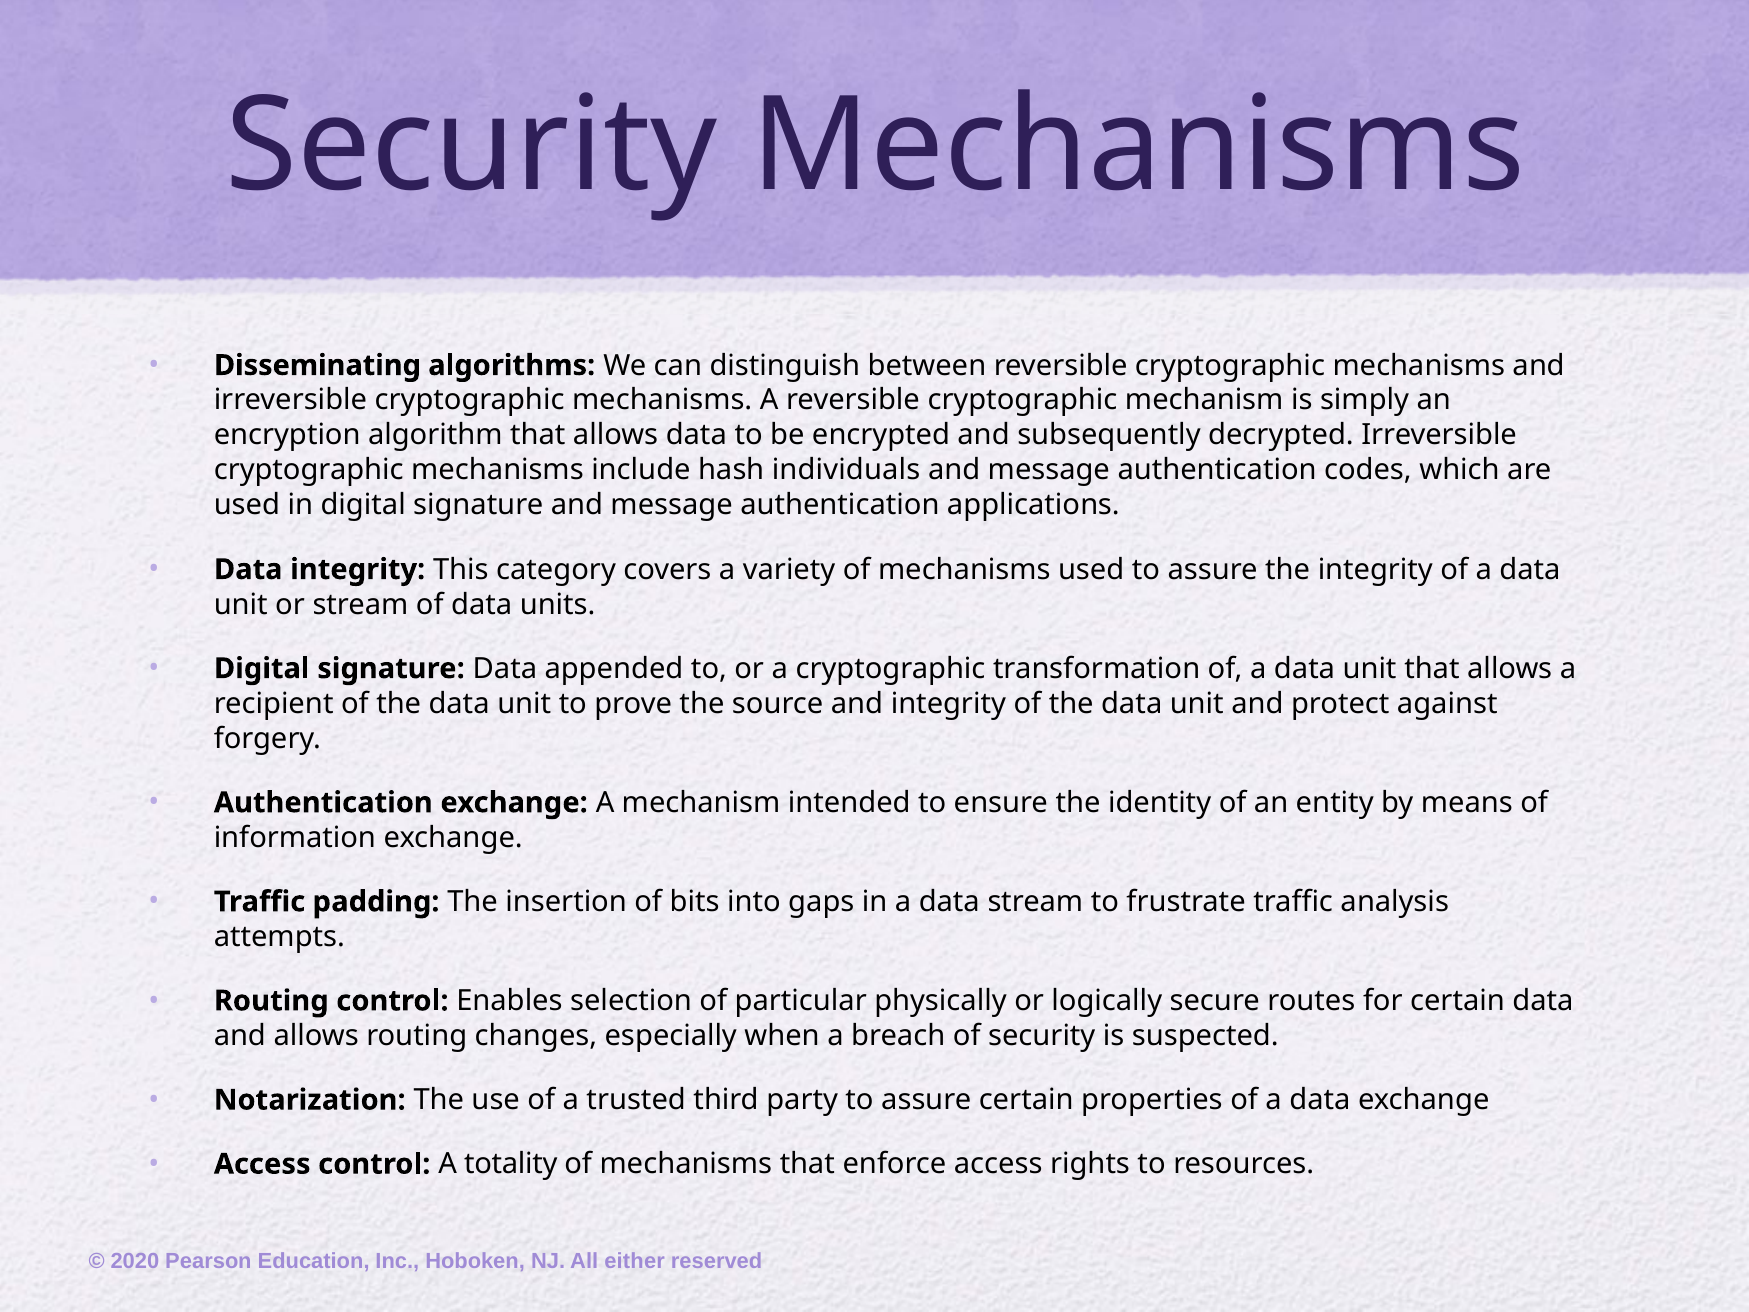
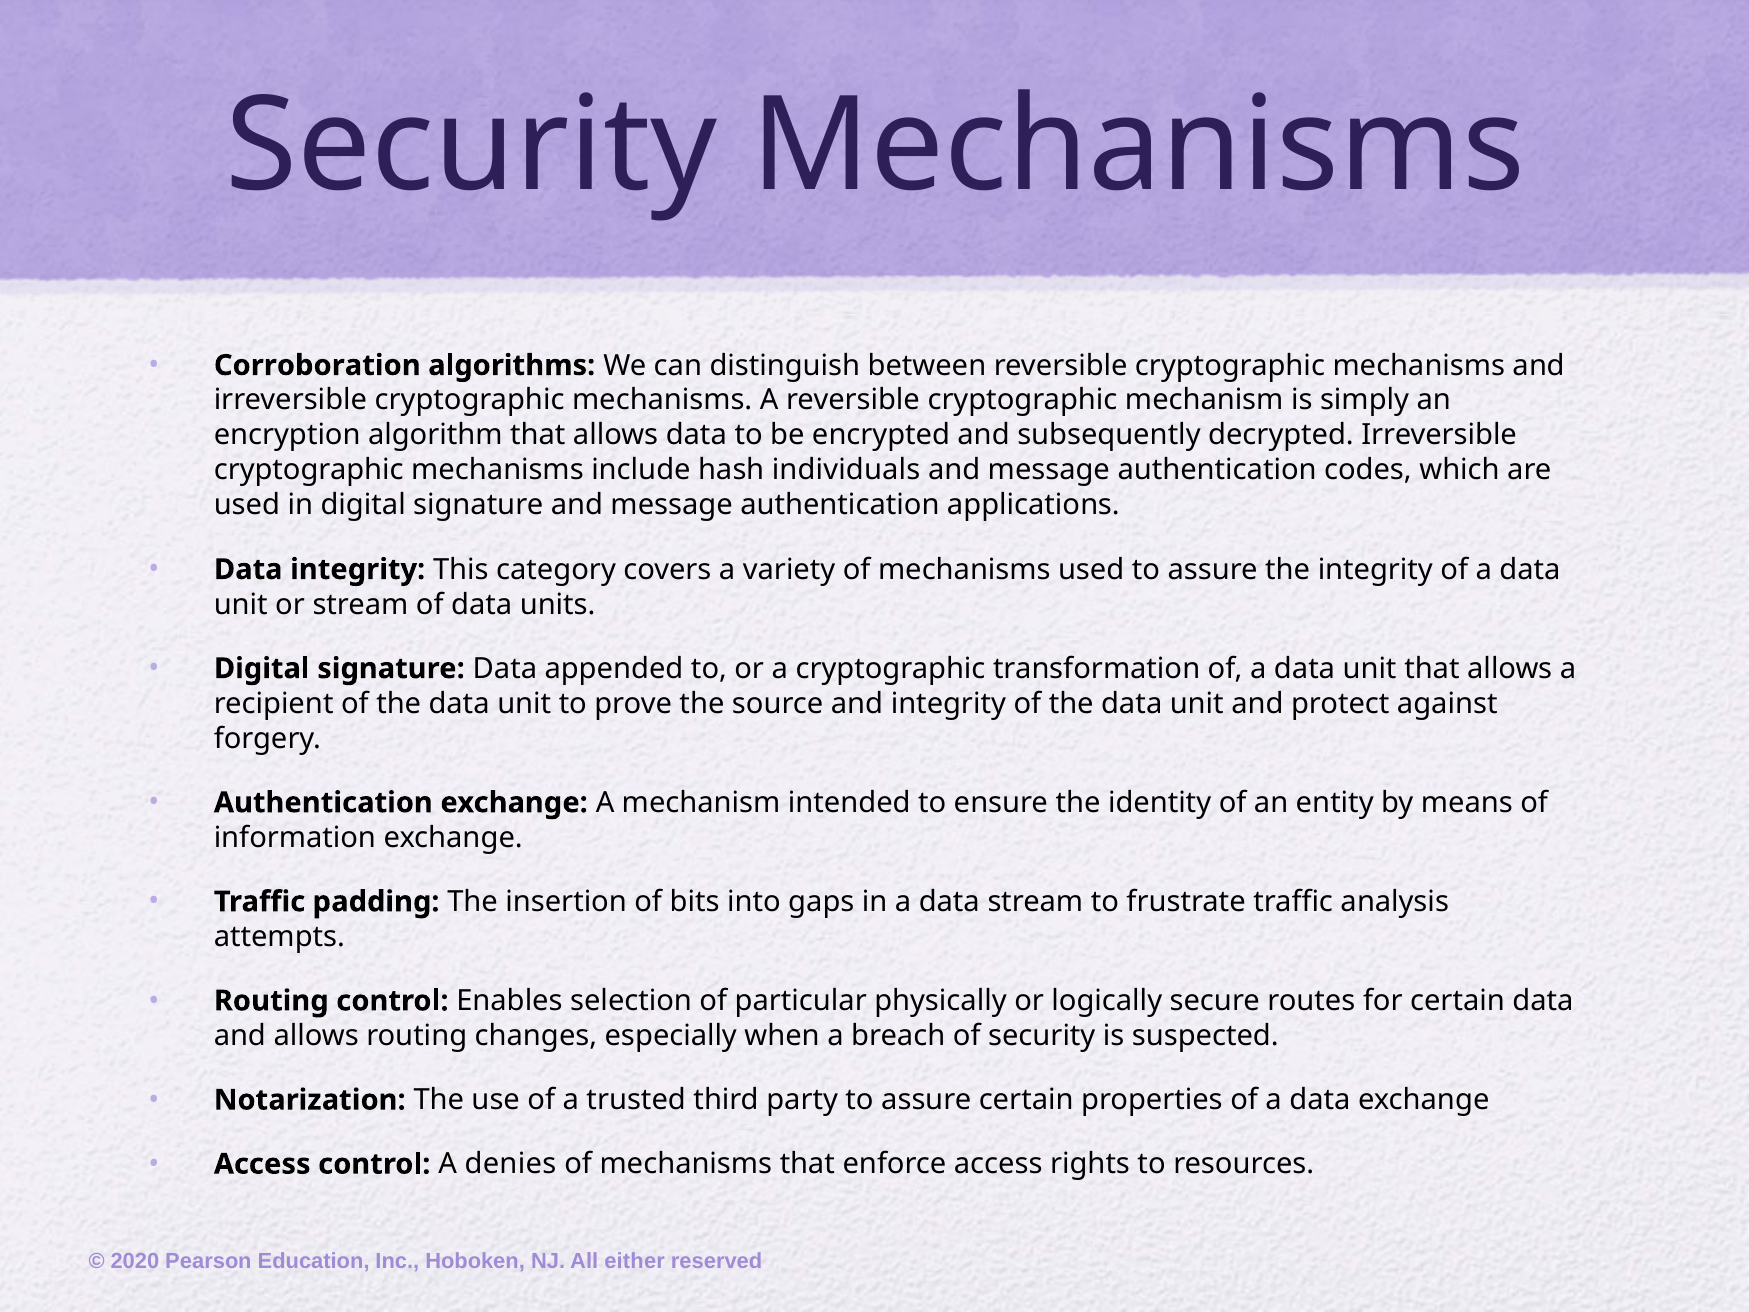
Disseminating: Disseminating -> Corroboration (317, 365)
totality: totality -> denies (510, 1164)
